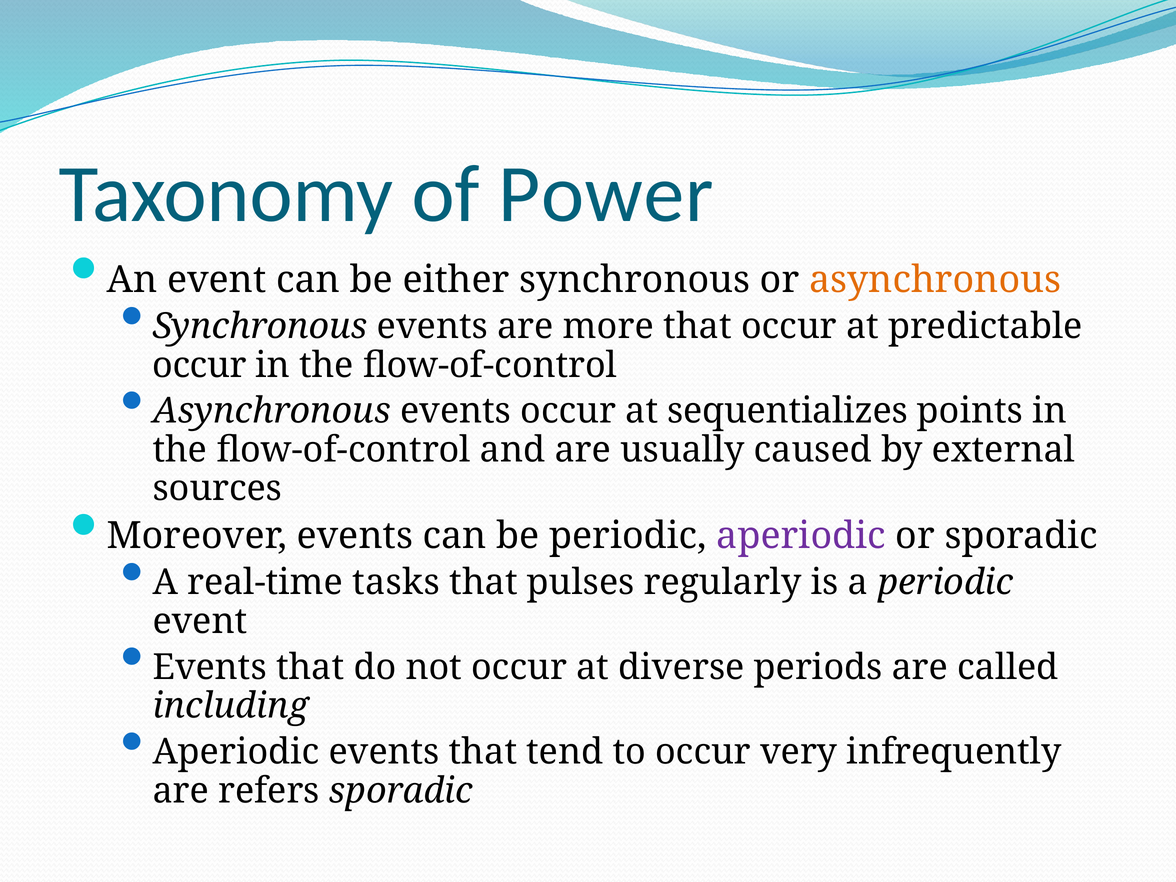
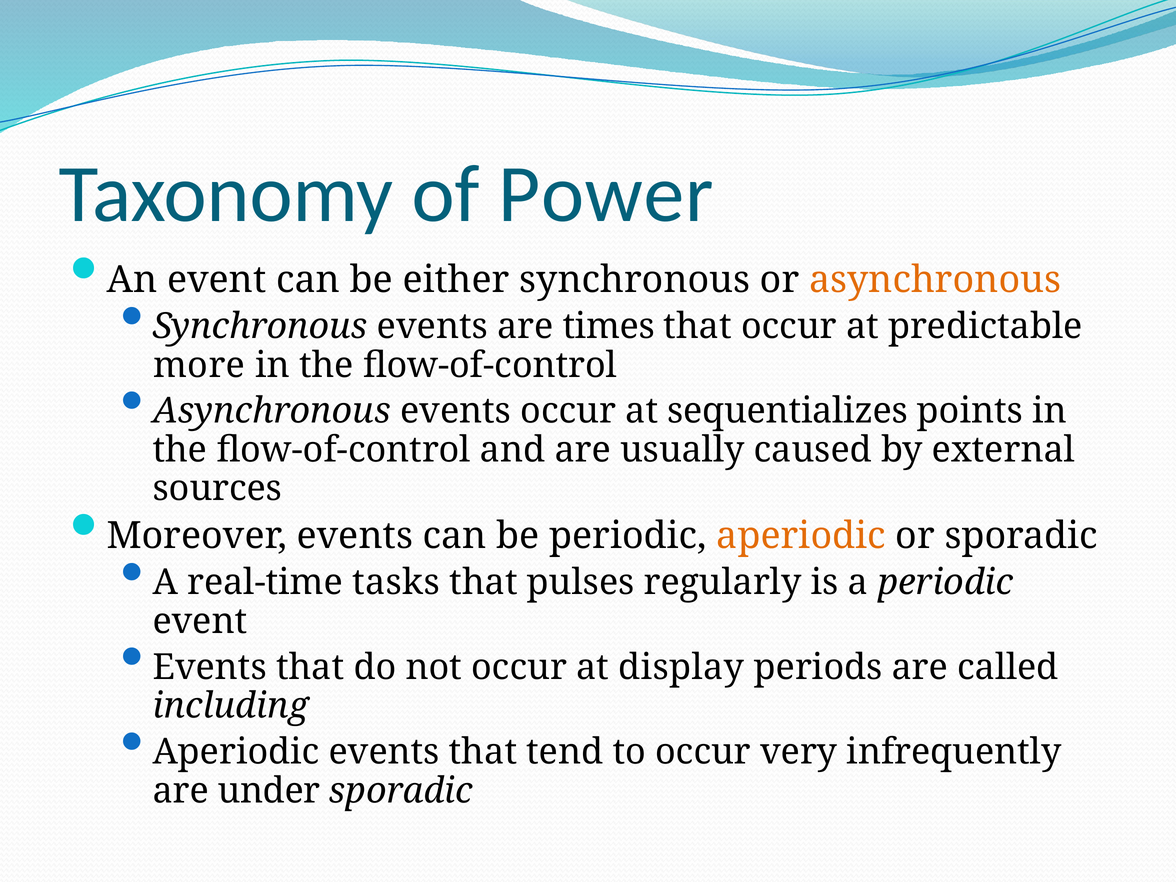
more: more -> times (609, 326)
occur: occur -> more (199, 365)
aperiodic colour: purple -> orange (801, 536)
diverse: diverse -> display (681, 667)
refers: refers -> under (269, 791)
